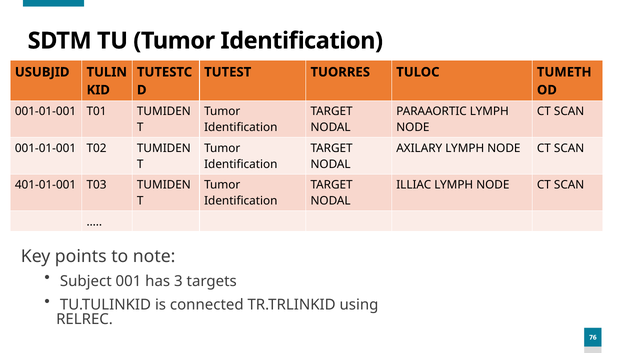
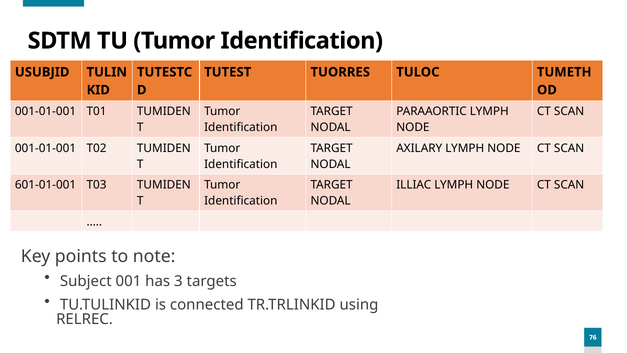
401-01-001: 401-01-001 -> 601-01-001 (46, 185)
